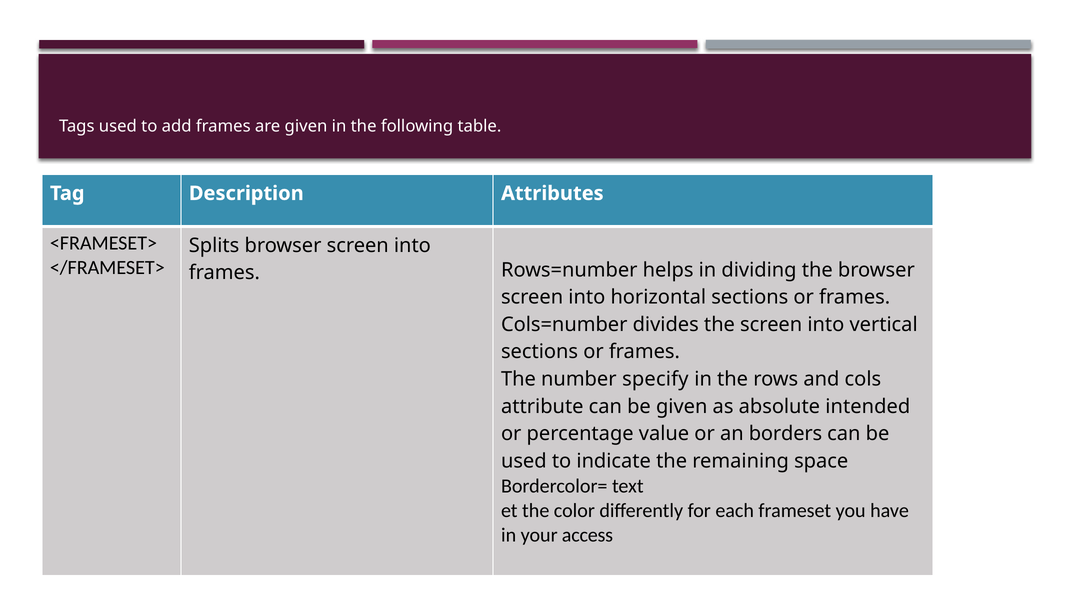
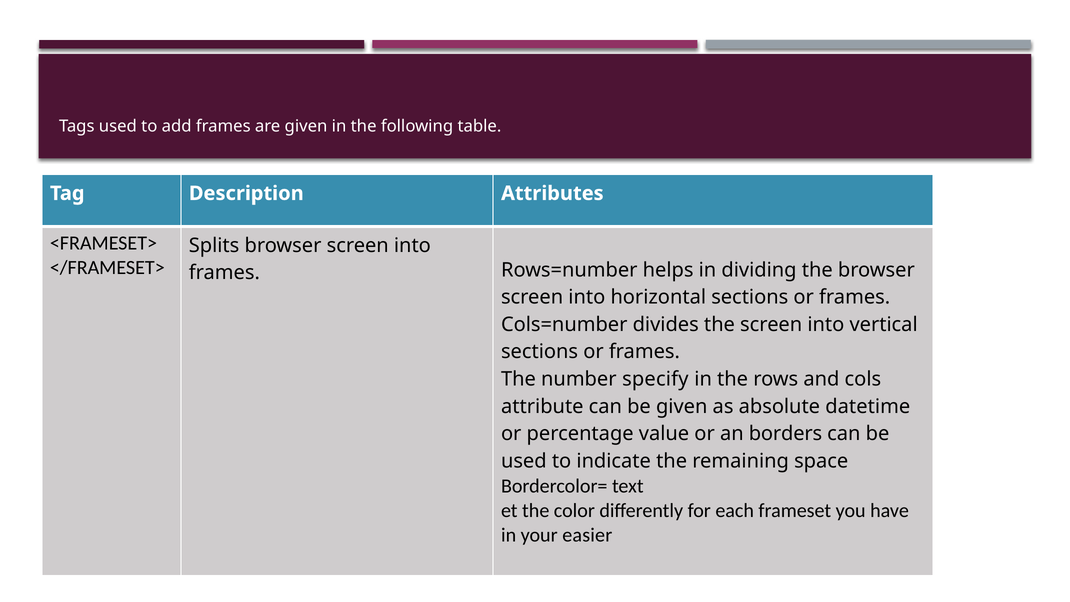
intended: intended -> datetime (868, 406)
access: access -> easier (587, 535)
